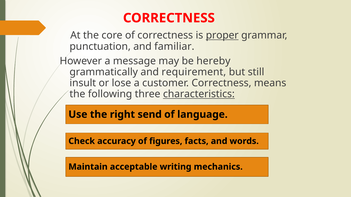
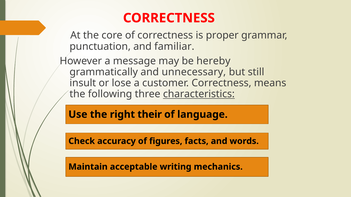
proper underline: present -> none (222, 35)
requirement: requirement -> unnecessary (194, 72)
send: send -> their (150, 115)
